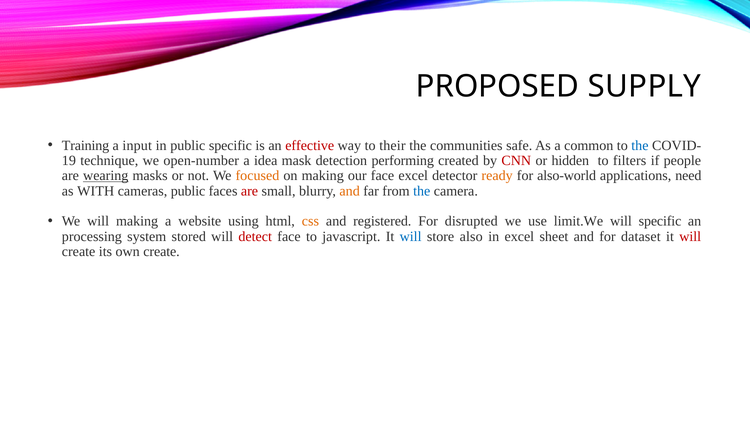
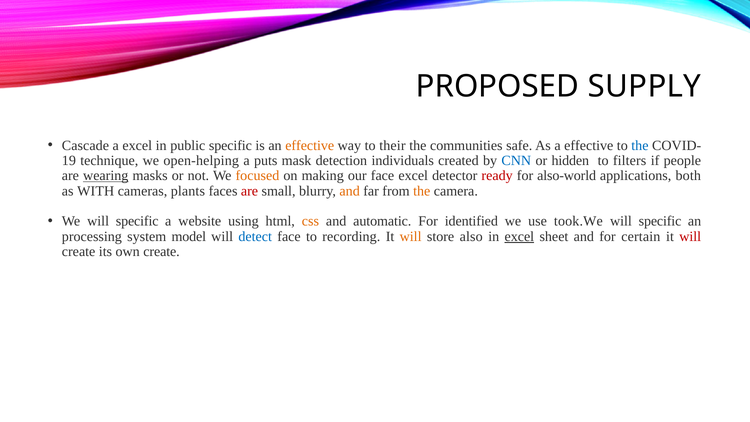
Training: Training -> Cascade (85, 145)
a input: input -> excel (137, 145)
effective colour: red -> orange (310, 145)
a common: common -> effective (589, 145)
open-number: open-number -> open-helping (201, 161)
idea: idea -> puts (266, 161)
performing: performing -> individuals (403, 161)
CNN colour: red -> blue (516, 161)
ready colour: orange -> red (497, 176)
need: need -> both (688, 176)
cameras public: public -> plants (188, 191)
the colour: blue -> orange (422, 191)
We will making: making -> specific (137, 221)
registered: registered -> automatic (382, 221)
disrupted: disrupted -> identified (471, 221)
limit.We: limit.We -> took.We (578, 221)
stored: stored -> model (189, 236)
detect colour: red -> blue (255, 236)
javascript: javascript -> recording (351, 236)
will colour: blue -> orange (411, 236)
excel underline: none -> present (519, 236)
dataset: dataset -> certain (641, 236)
